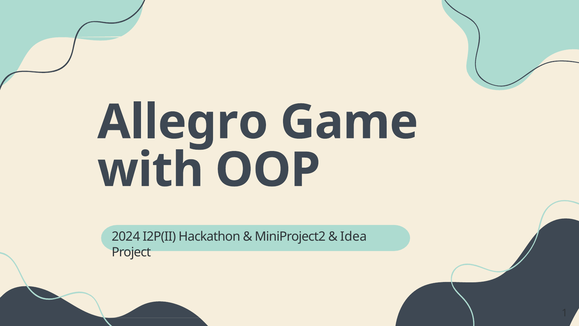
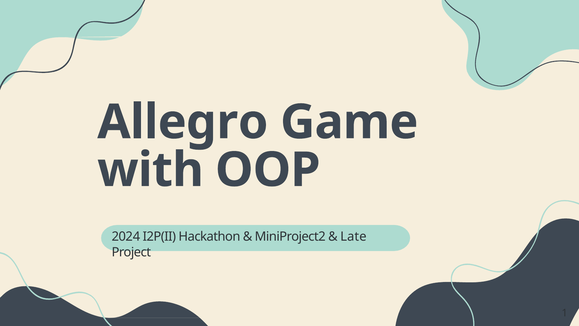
Idea: Idea -> Late (353, 237)
